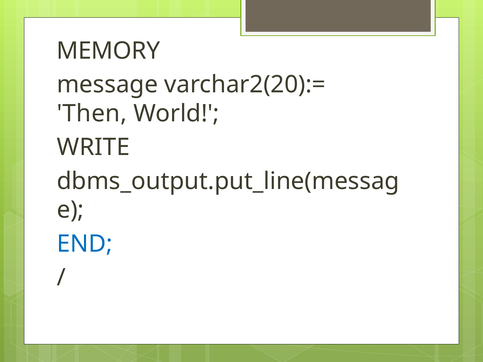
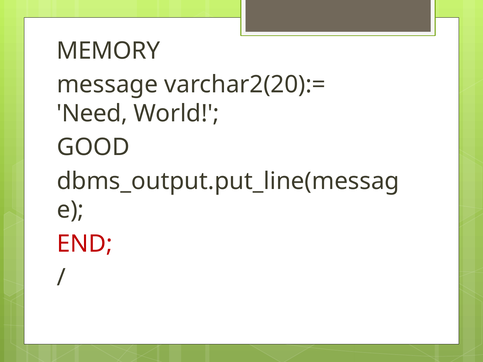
Then: Then -> Need (92, 114)
WRITE: WRITE -> GOOD (93, 147)
END colour: blue -> red (85, 244)
